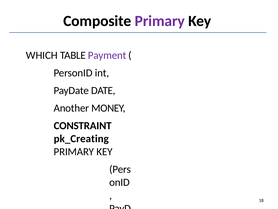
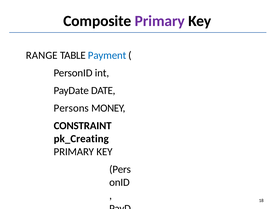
WHICH: WHICH -> RANGE (42, 55)
Payment colour: purple -> blue (107, 55)
Another: Another -> Persons (71, 108)
